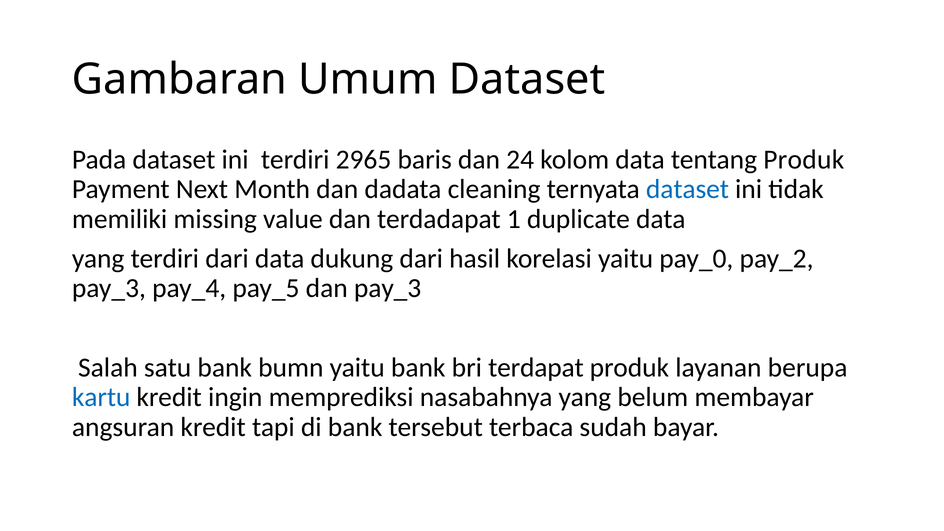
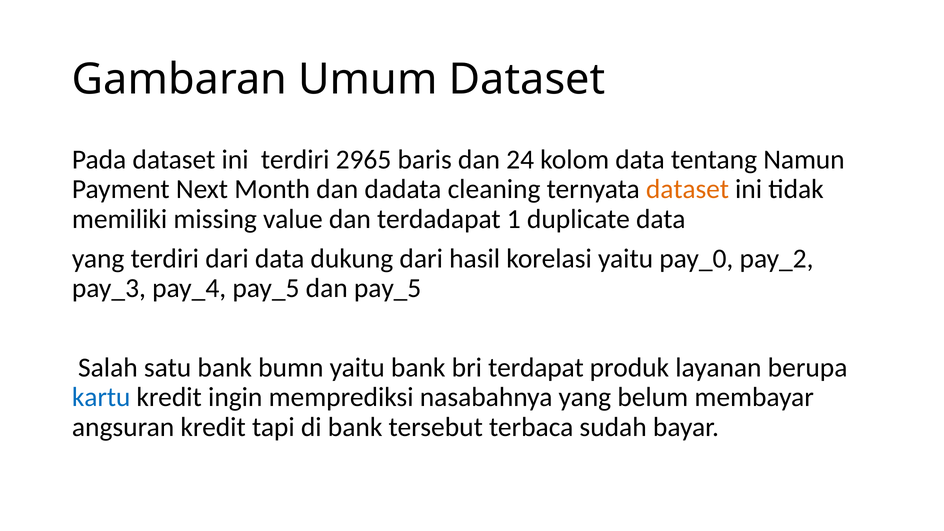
tentang Produk: Produk -> Namun (804, 160)
dataset colour: blue -> orange (687, 189)
dan pay_3: pay_3 -> pay_5 (388, 288)
